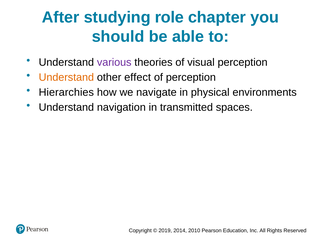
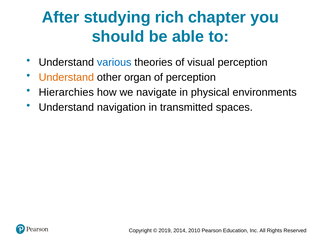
role: role -> rich (169, 17)
various colour: purple -> blue (114, 62)
effect: effect -> organ (138, 77)
